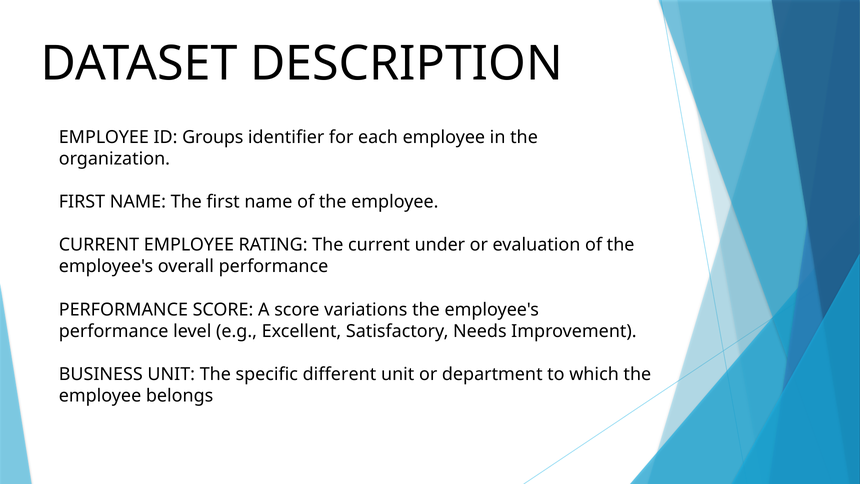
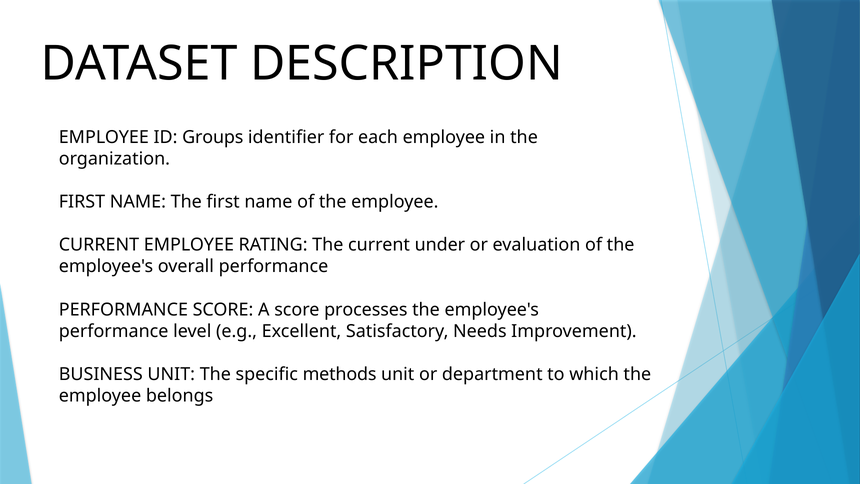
variations: variations -> processes (366, 309)
different: different -> methods (340, 374)
